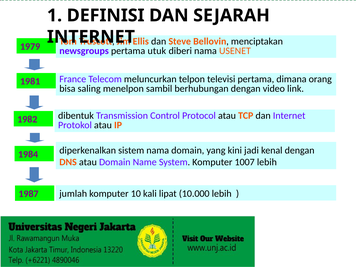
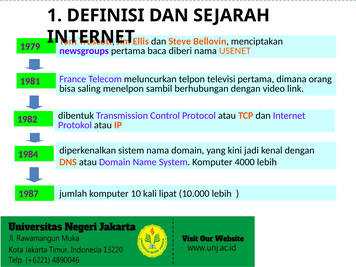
utuk: utuk -> baca (157, 51)
1007: 1007 -> 4000 (245, 162)
